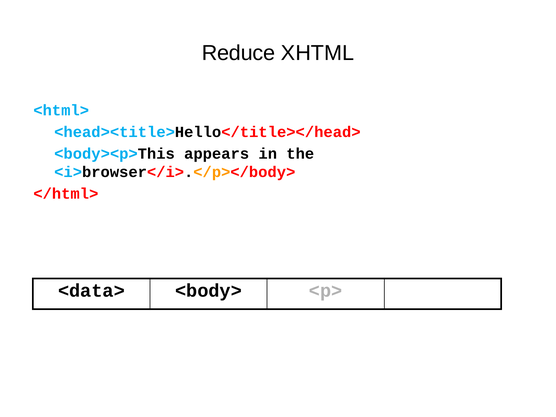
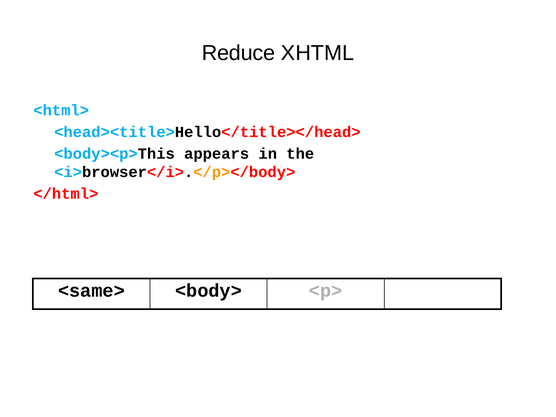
<data>: <data> -> <same> (91, 291)
